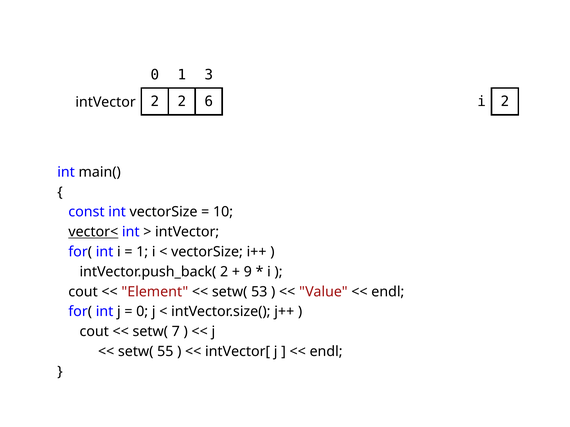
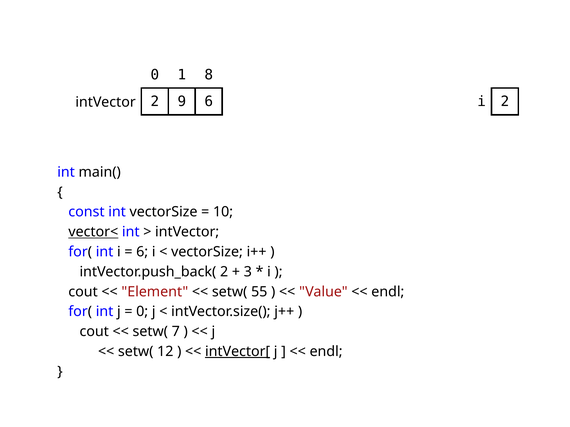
3: 3 -> 8 (209, 75)
2 2: 2 -> 9 (182, 102)
1: 1 -> 6 (142, 252)
9: 9 -> 3 (248, 272)
53: 53 -> 55 (259, 292)
55: 55 -> 12 (165, 352)
intVector[ underline: none -> present (238, 352)
